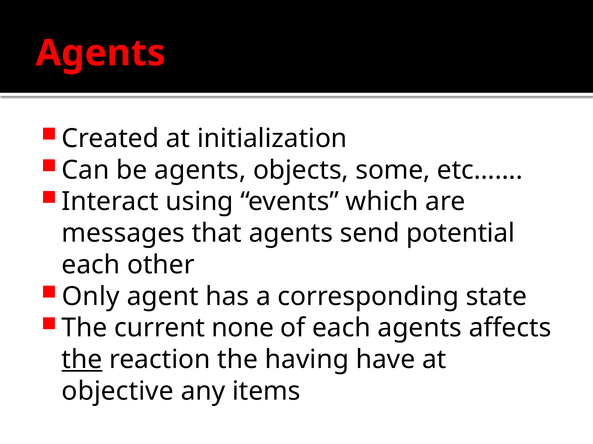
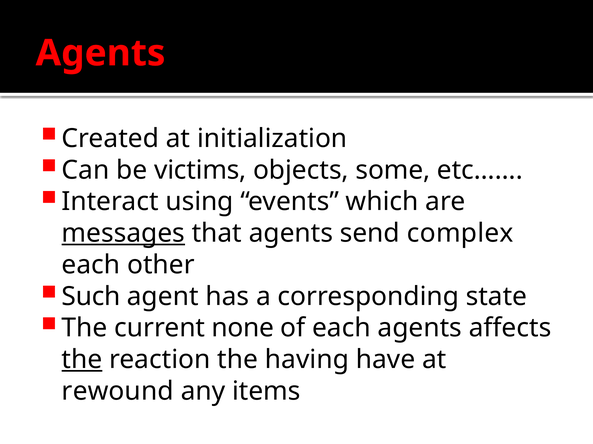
be agents: agents -> victims (200, 170)
messages underline: none -> present (123, 234)
potential: potential -> complex (460, 234)
Only: Only -> Such (91, 297)
objective: objective -> rewound (118, 392)
